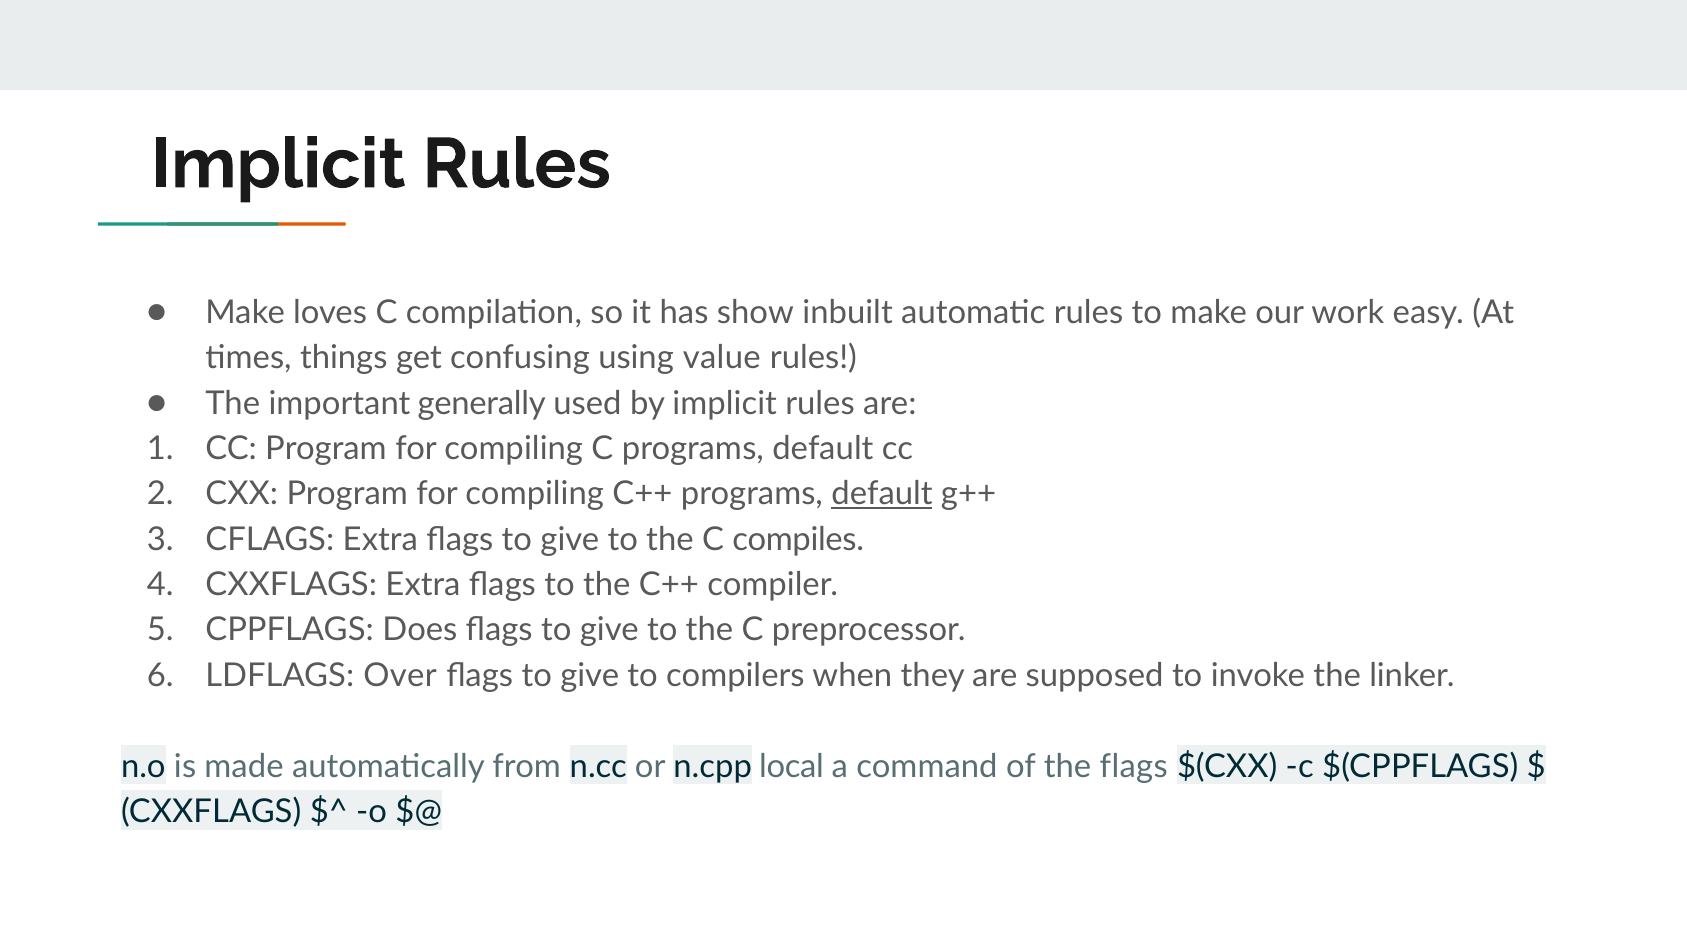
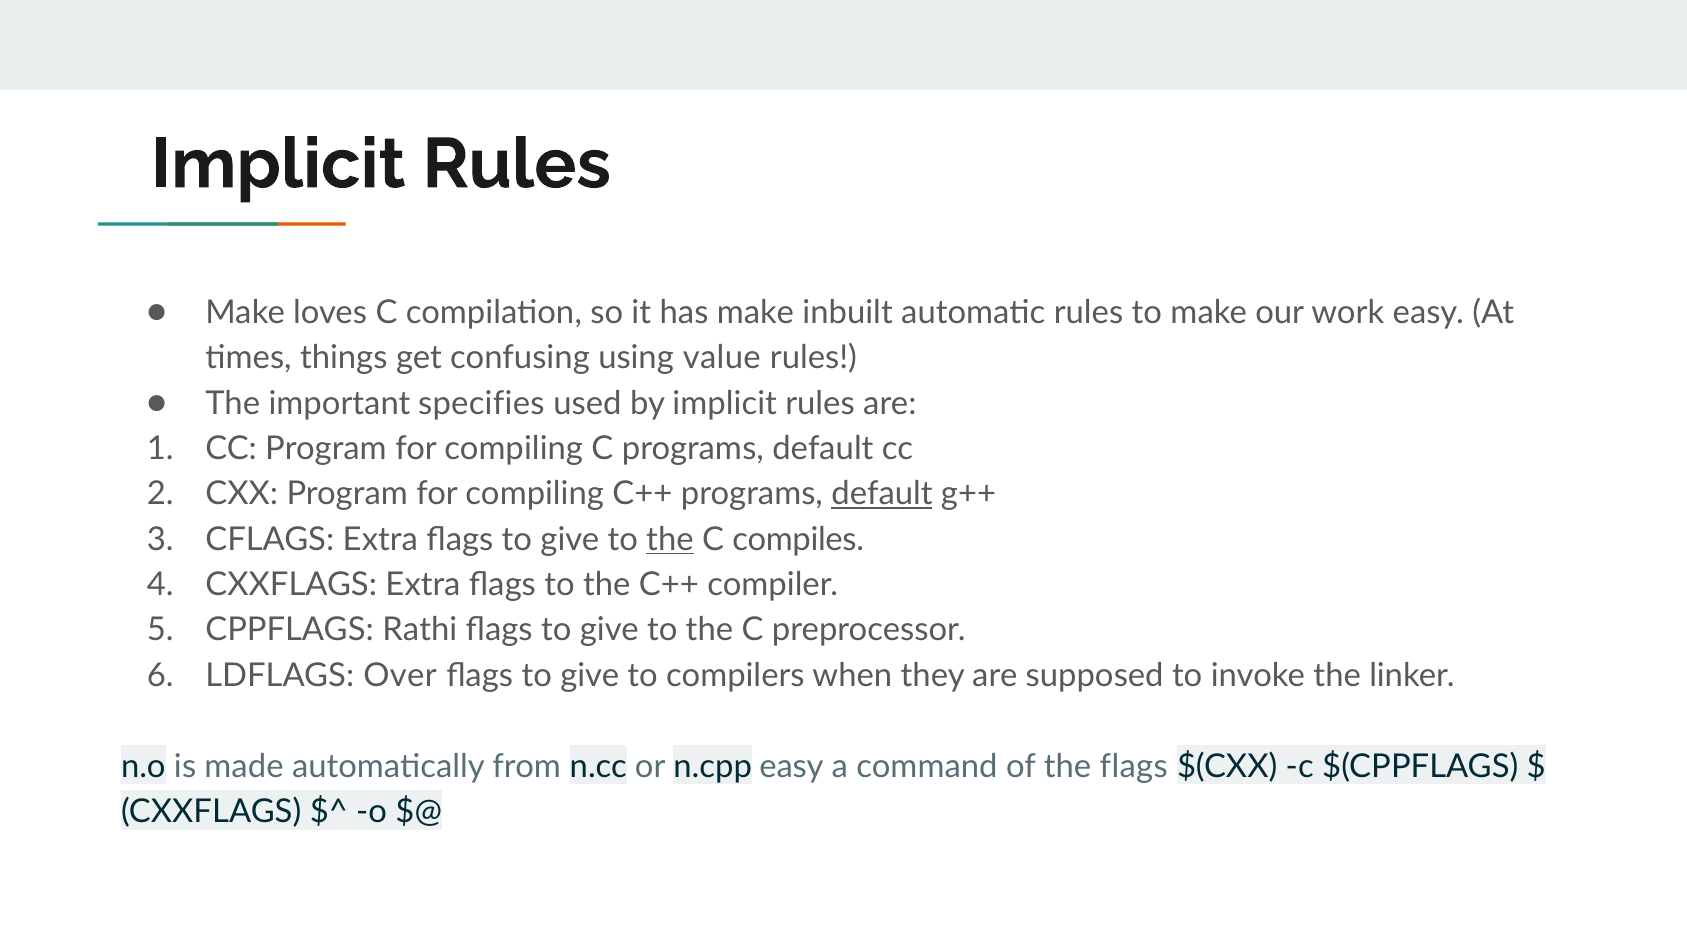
has show: show -> make (755, 313)
generally: generally -> specifies (481, 403)
the underline: none -> present (670, 539)
Does: Does -> Rathi (420, 630)
n.cpp local: local -> easy (792, 766)
